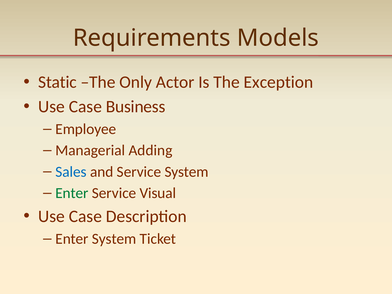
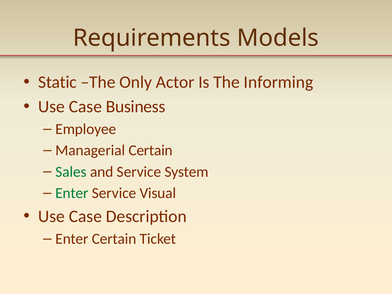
Exception: Exception -> Informing (278, 82)
Managerial Adding: Adding -> Certain (151, 150)
Sales colour: blue -> green (71, 172)
Enter System: System -> Certain (114, 239)
